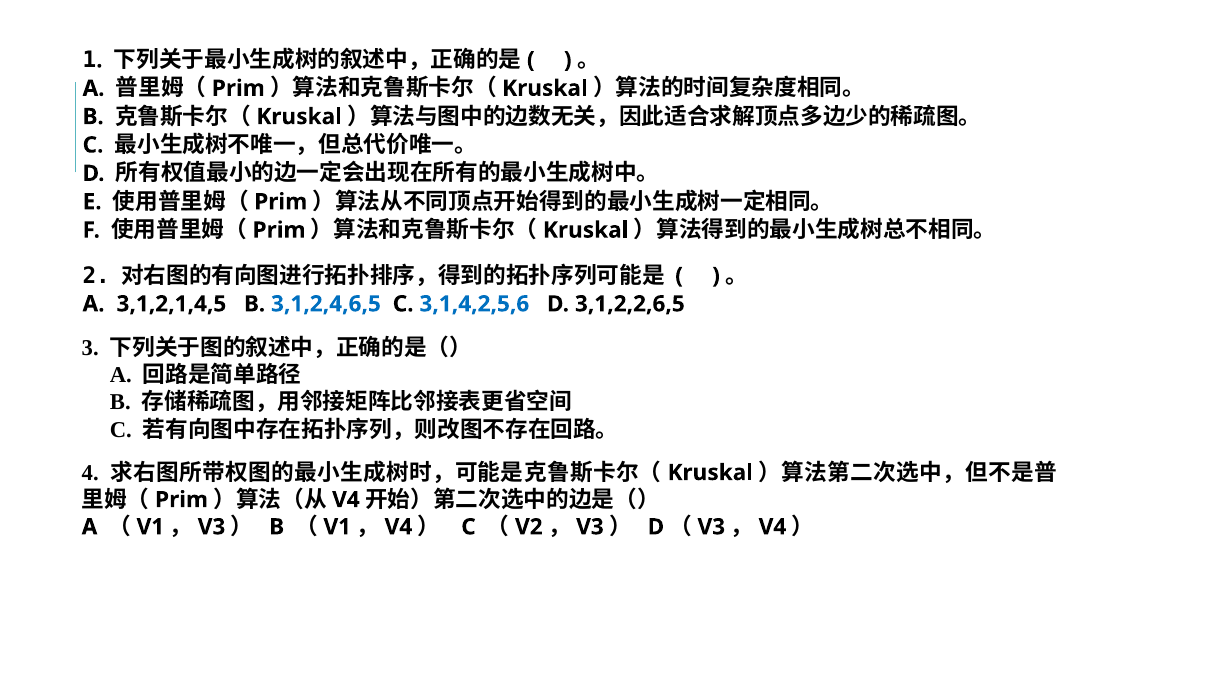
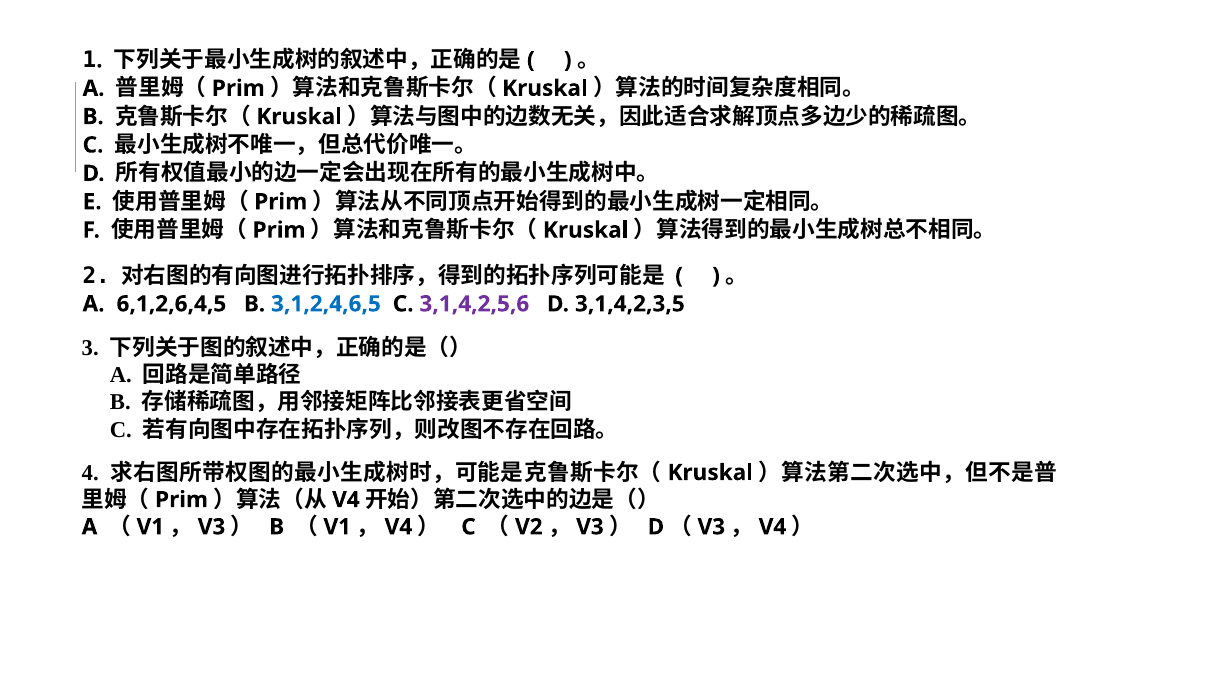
3,1,2,1,4,5: 3,1,2,1,4,5 -> 6,1,2,6,4,5 (171, 304)
3,1,4,2,5,6 colour: blue -> purple (474, 304)
3,1,2,2,6,5: 3,1,2,2,6,5 -> 3,1,4,2,3,5 (630, 304)
